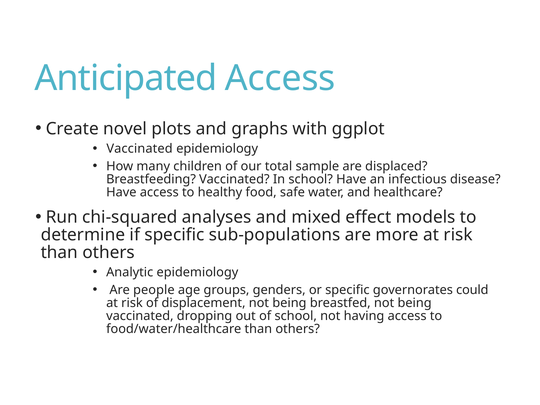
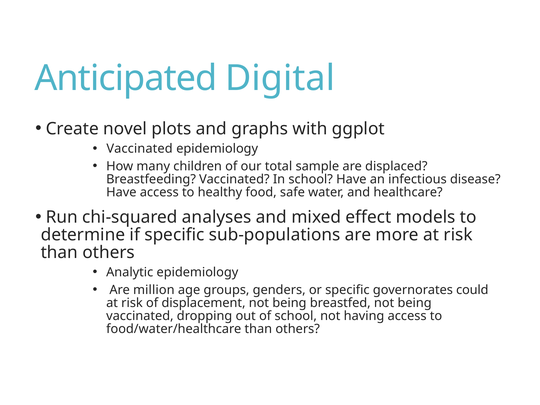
Anticipated Access: Access -> Digital (280, 78)
people: people -> million (154, 290)
